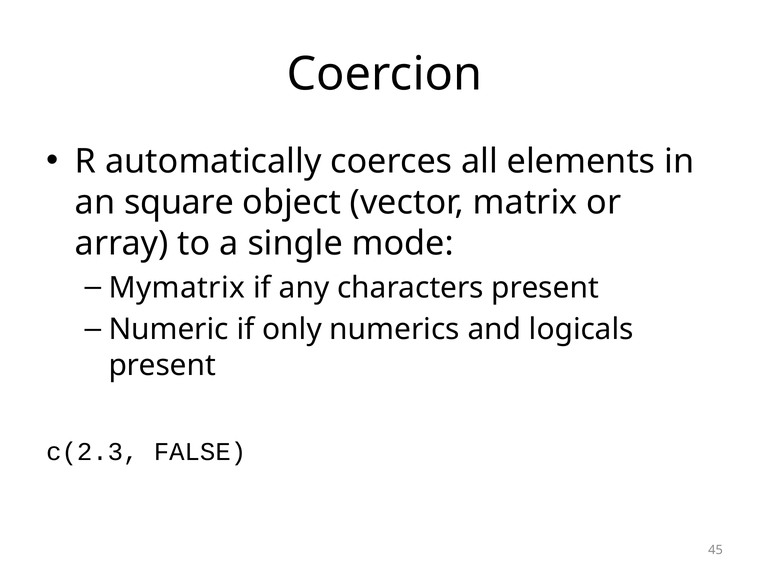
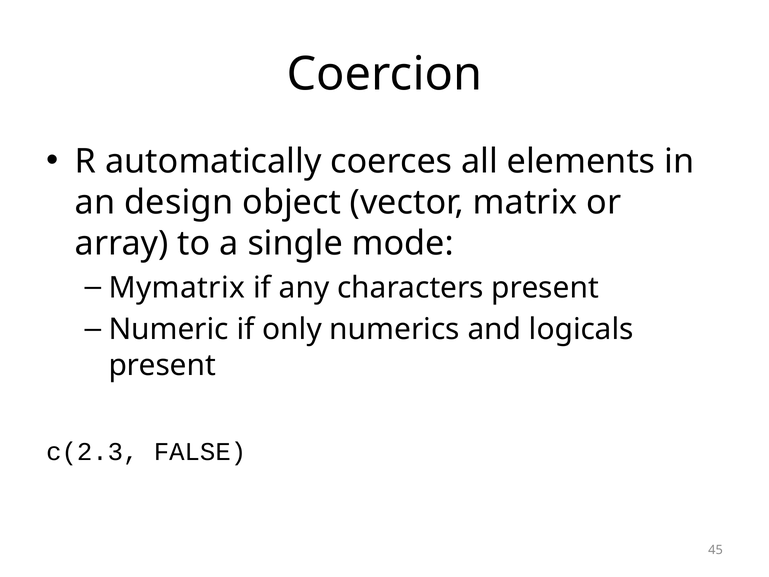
square: square -> design (179, 202)
